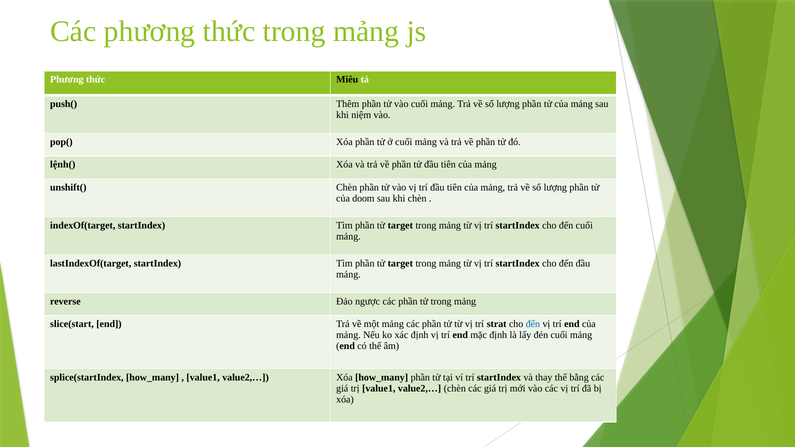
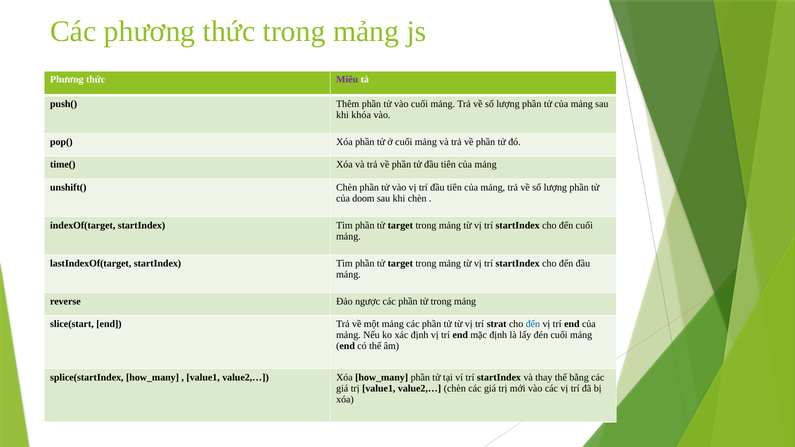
Miêu colour: black -> purple (347, 80)
niệm: niệm -> khóa (361, 115)
lệnh(: lệnh( -> time( (63, 165)
